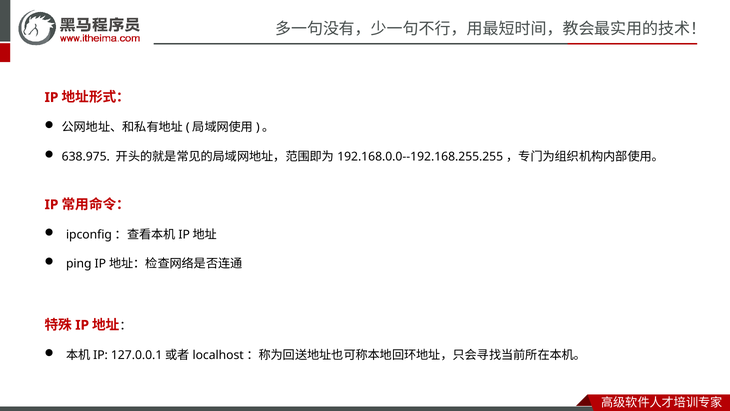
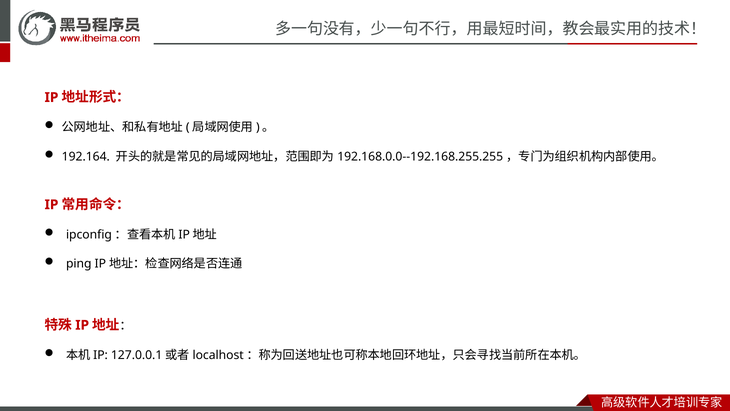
638.975: 638.975 -> 192.164 (86, 157)
